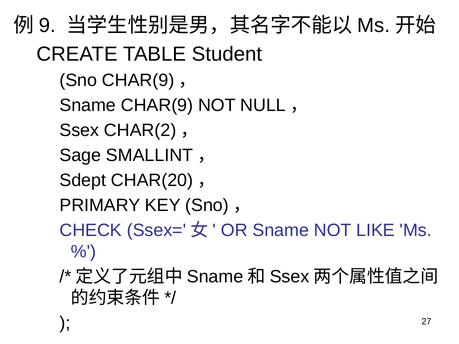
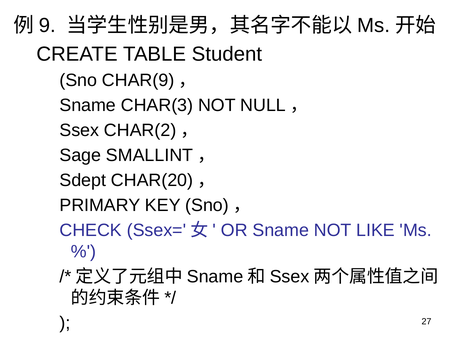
Sname CHAR(9: CHAR(9 -> CHAR(3 (157, 105)
